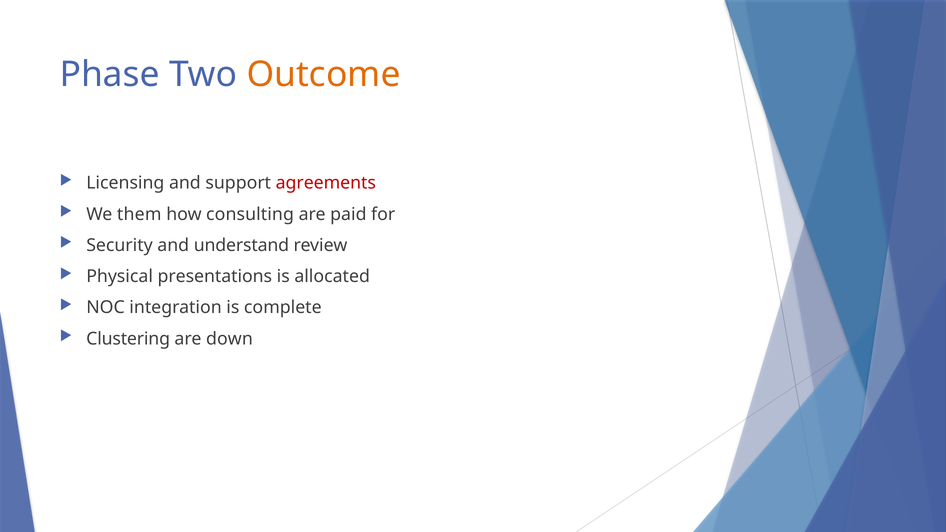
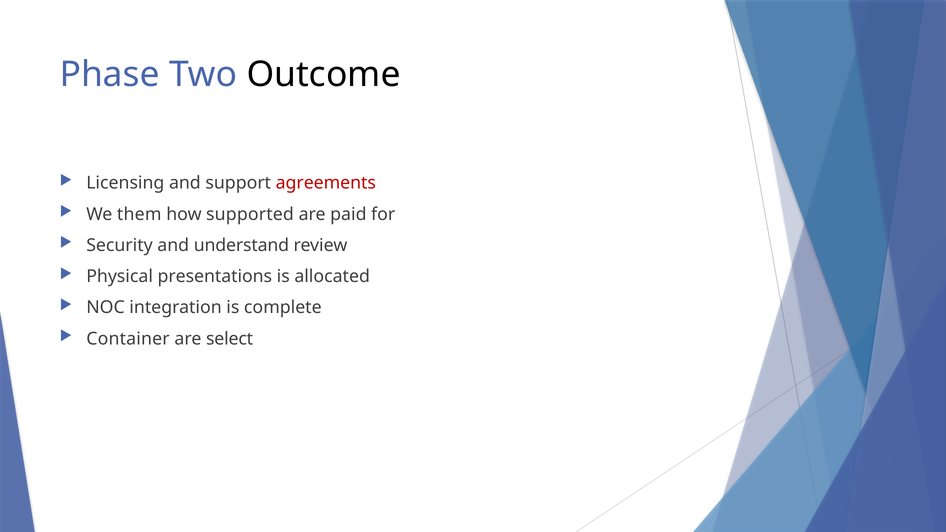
Outcome colour: orange -> black (324, 75)
consulting: consulting -> supported (250, 214)
Clustering: Clustering -> Container (128, 339)
down: down -> select (230, 339)
